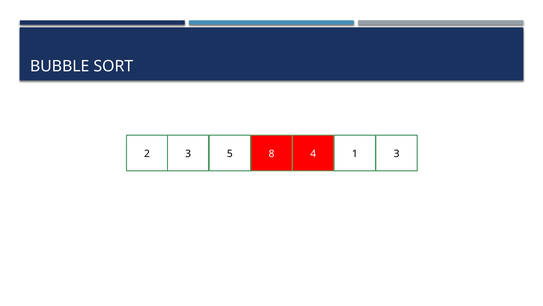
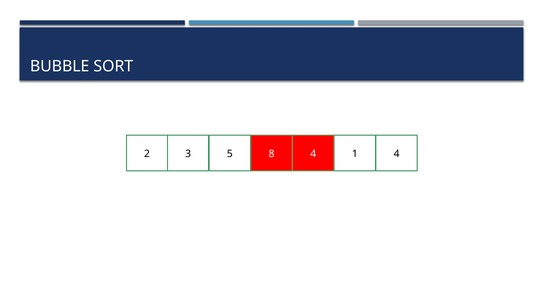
3 3: 3 -> 4 (397, 153)
